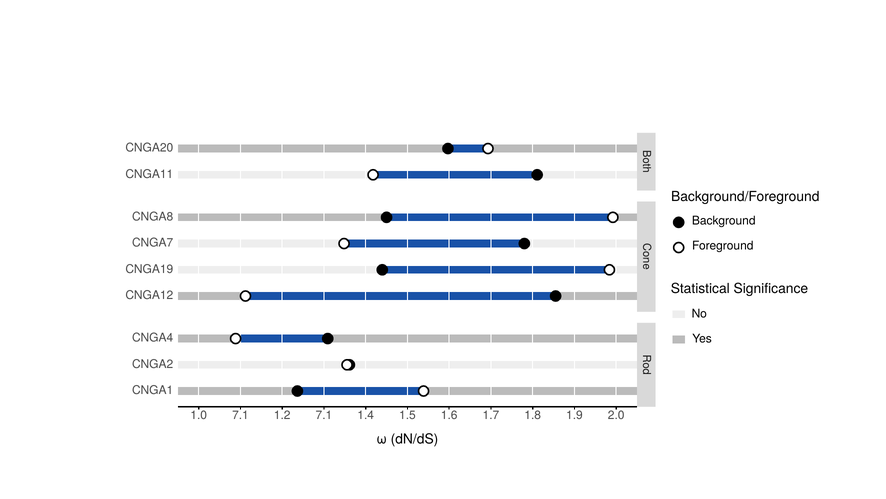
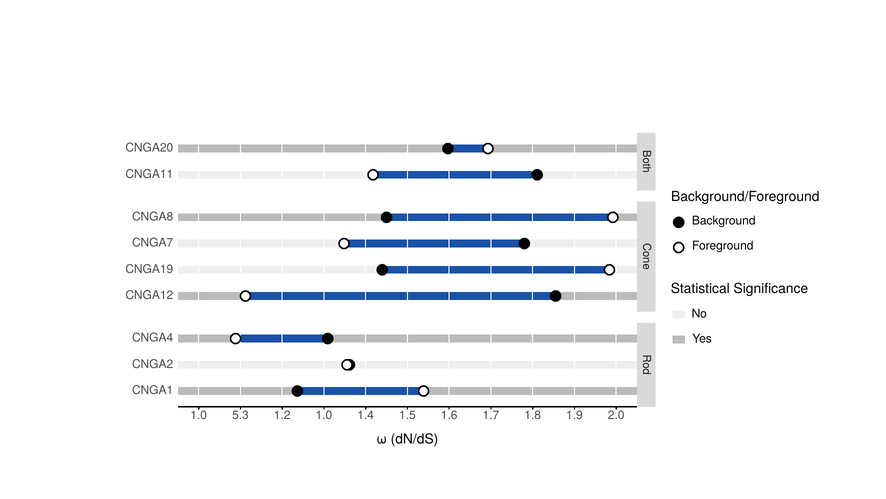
1.0 7.1: 7.1 -> 5.3 (240, 415)
1.2 7.1: 7.1 -> 1.0 (324, 415)
